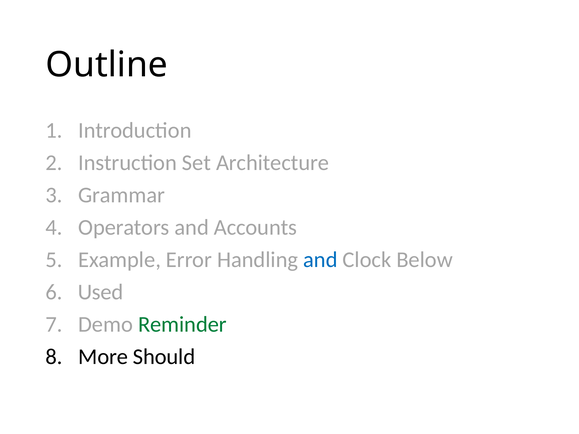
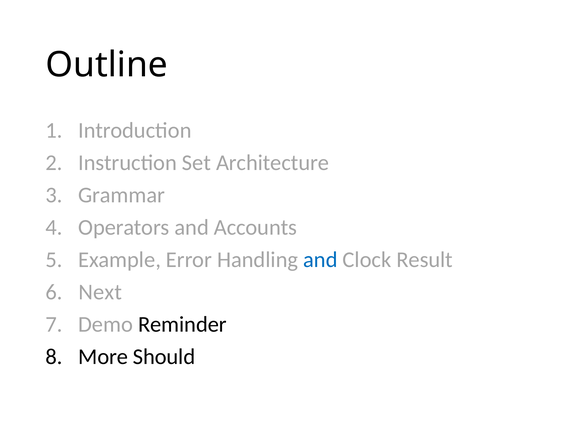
Below: Below -> Result (425, 260)
Used: Used -> Next (100, 292)
Reminder colour: green -> black (182, 325)
